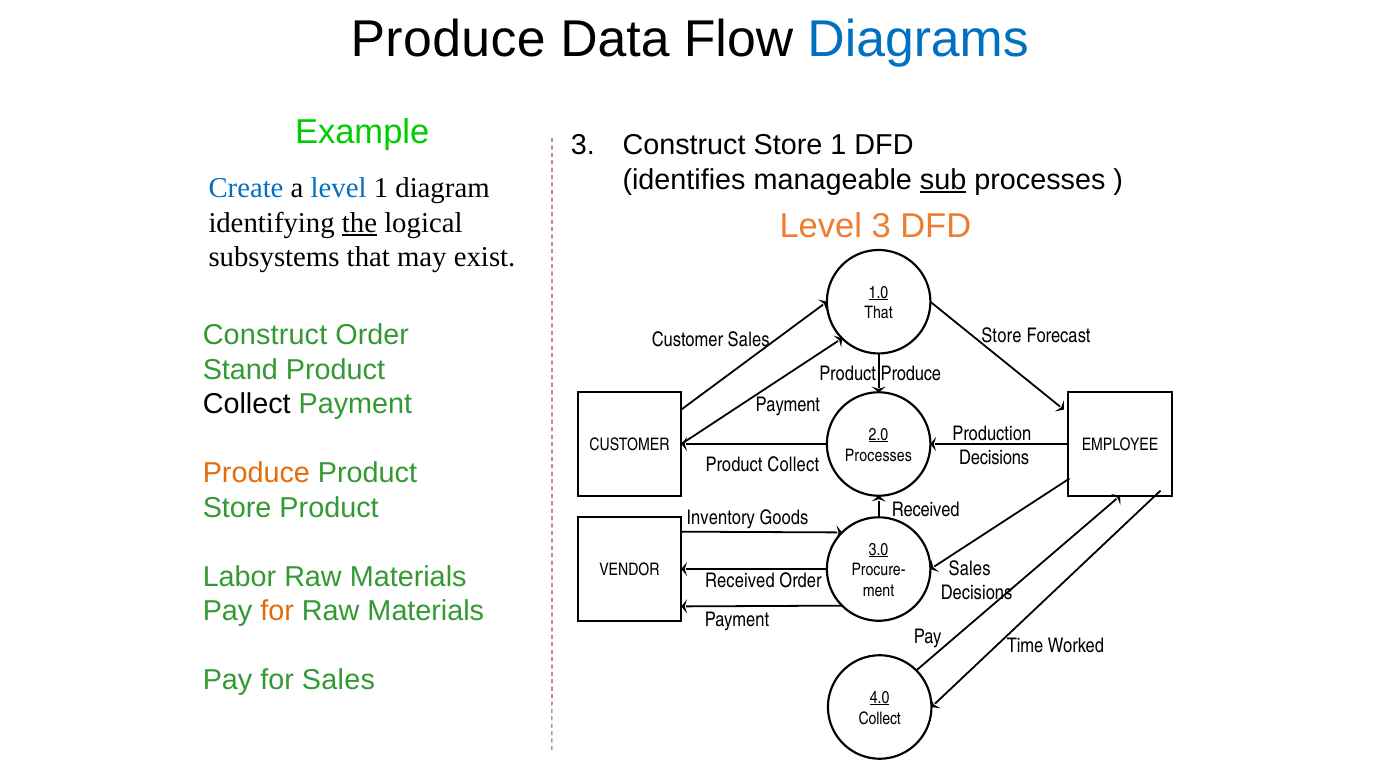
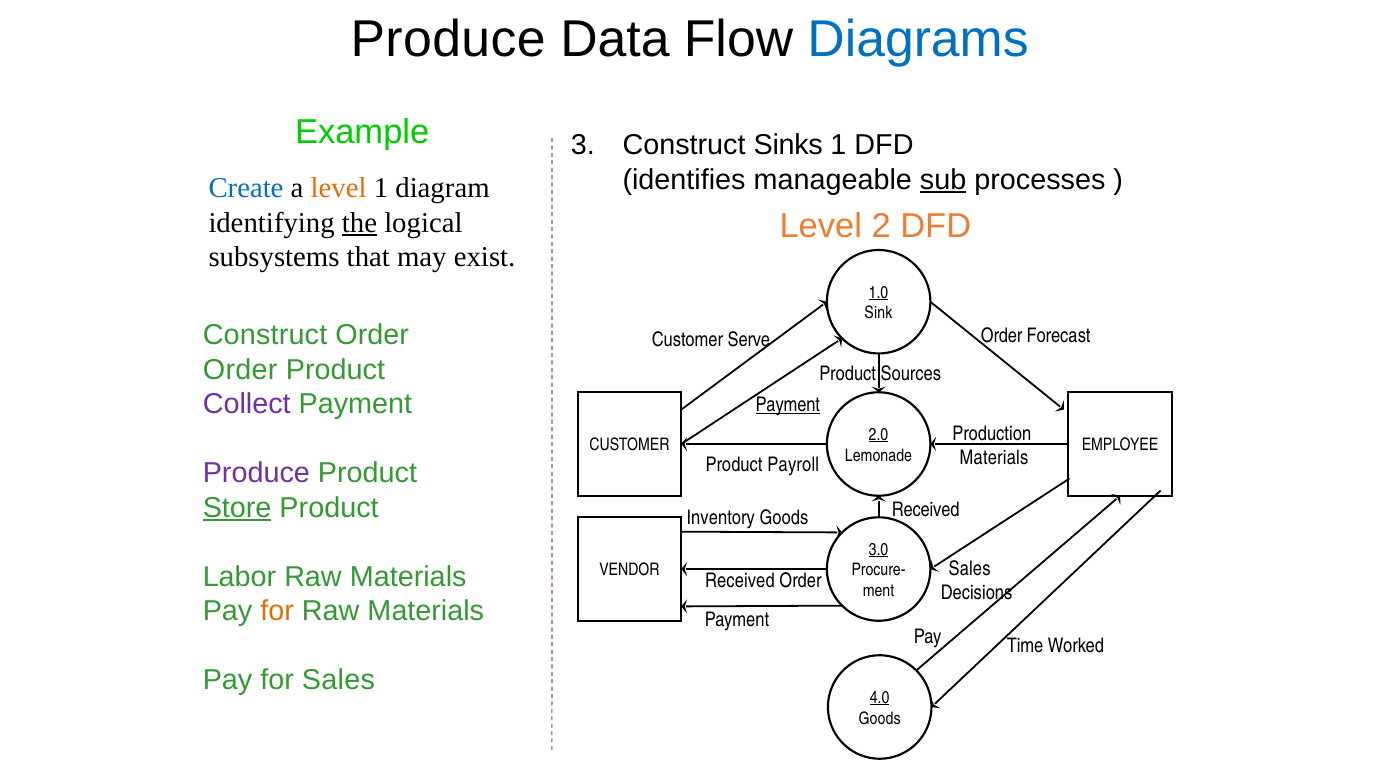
Construct Store: Store -> Sinks (788, 145)
level colour: blue -> orange (339, 188)
Level 3: 3 -> 2 (881, 227)
That: That -> Sink (878, 313)
Store: Store -> Order (1002, 336)
Customer Sales: Sales -> Serve (749, 340)
Stand: Stand -> Order (240, 370)
Product Produce: Produce -> Sources (911, 374)
Collect colour: black -> purple (247, 404)
Payment underline: none -> present (788, 405)
Processes: Processes -> Lemonade (878, 456)
Decisions: Decisions -> Materials (994, 458)
Collect: Collect -> Payroll (793, 465)
Produce colour: orange -> purple (256, 473)
Store underline: none -> present (237, 508)
Collect: Collect -> Goods (880, 719)
